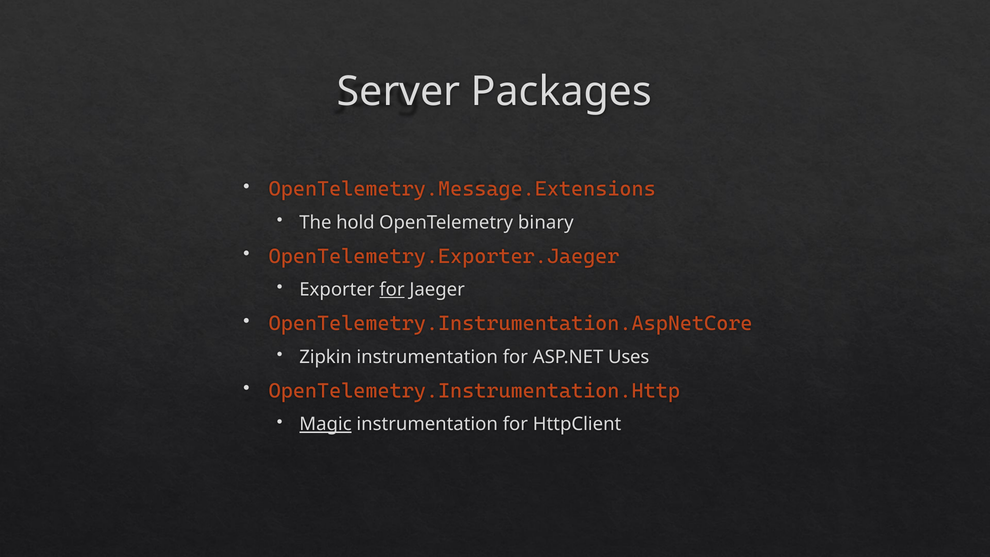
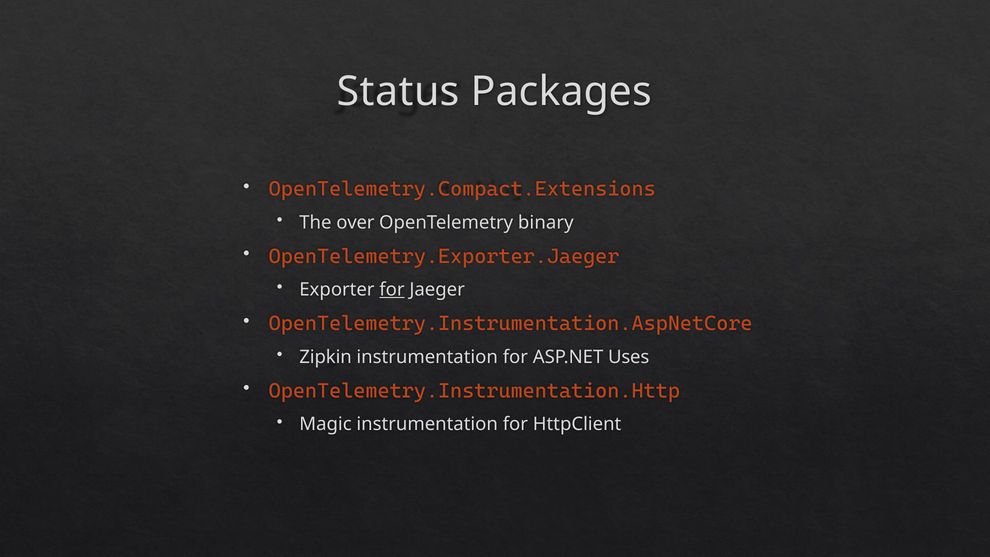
Server: Server -> Status (398, 92)
OpenTelemetry.Message.Extensions: OpenTelemetry.Message.Extensions -> OpenTelemetry.Compact.Extensions (462, 189)
hold: hold -> over (355, 222)
Magic underline: present -> none (326, 424)
